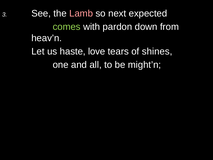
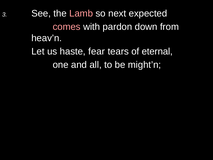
comes colour: light green -> pink (67, 27)
love: love -> fear (97, 51)
shines: shines -> eternal (157, 51)
